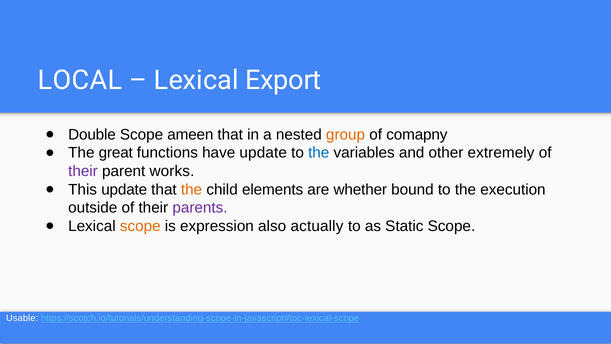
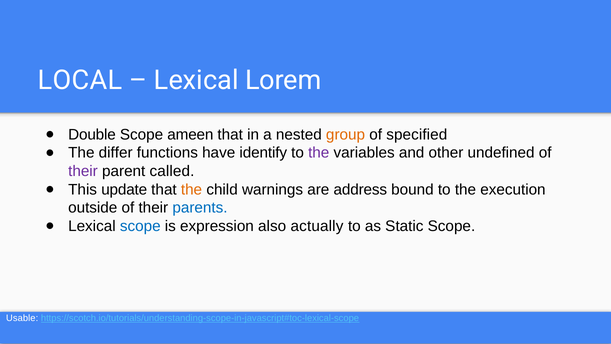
Export: Export -> Lorem (283, 80)
comapny: comapny -> specified (417, 134)
great: great -> differ (116, 153)
have update: update -> identify (263, 153)
the colour: blue -> purple (319, 153)
extremely: extremely -> undefined (501, 153)
works: works -> called (172, 171)
elements: elements -> warnings (273, 189)
whether: whether -> address (360, 189)
parents colour: purple -> blue (200, 208)
scope colour: orange -> blue (140, 226)
